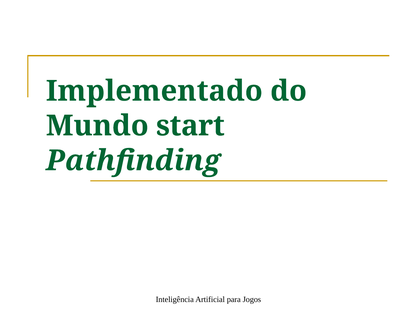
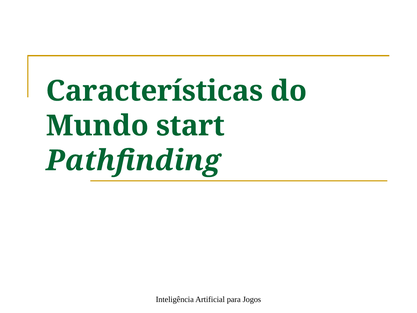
Implementado: Implementado -> Características (154, 91)
